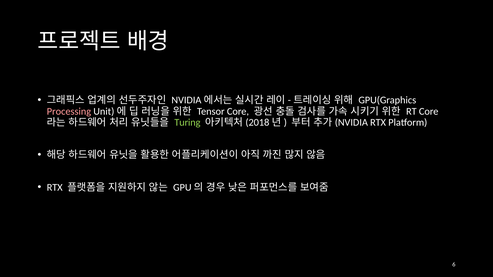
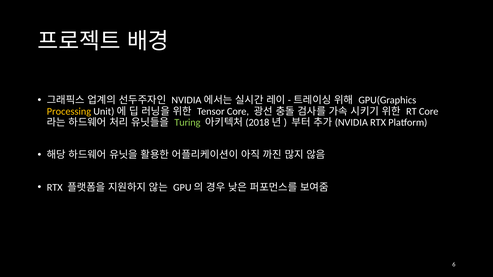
Processing colour: pink -> yellow (69, 111)
